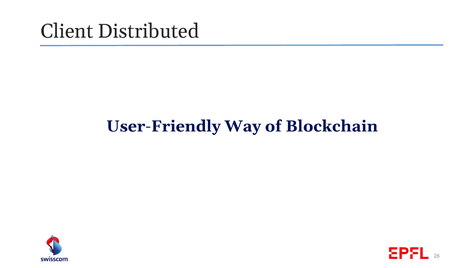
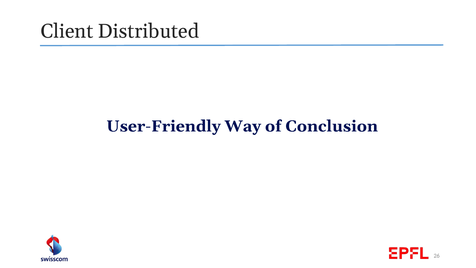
Blockchain: Blockchain -> Conclusion (332, 126)
